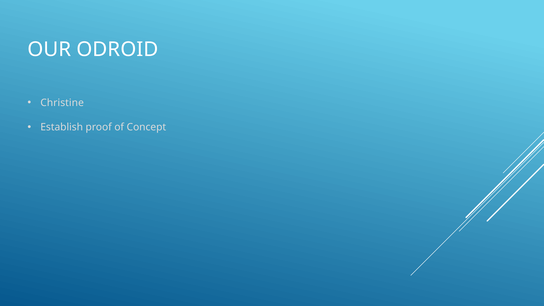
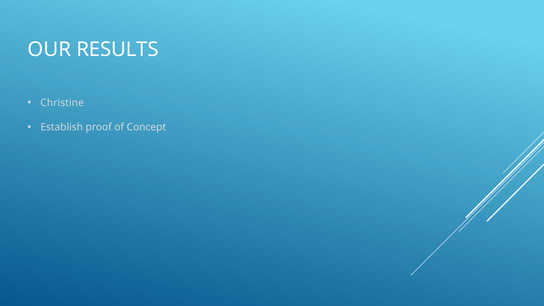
ODROID: ODROID -> RESULTS (118, 49)
